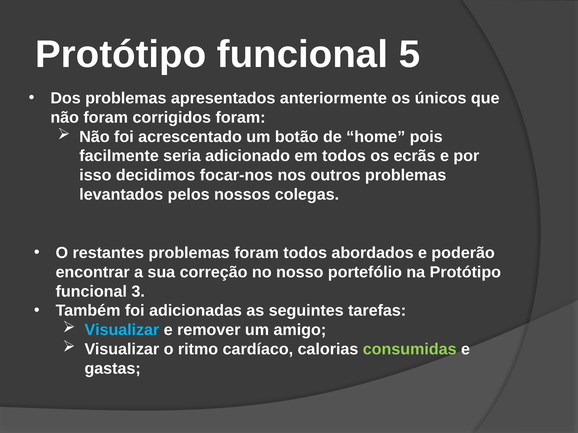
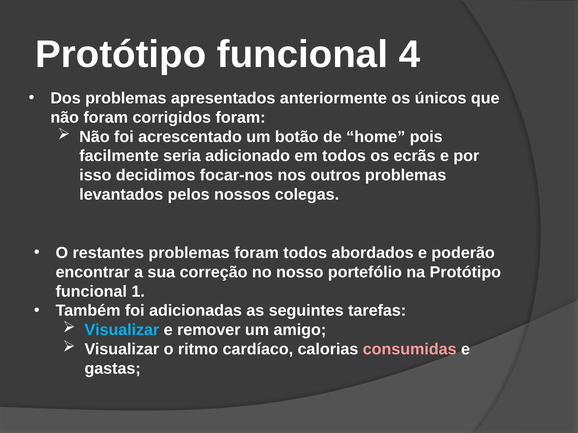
5: 5 -> 4 (409, 54)
3: 3 -> 1 (138, 292)
consumidas colour: light green -> pink (410, 350)
